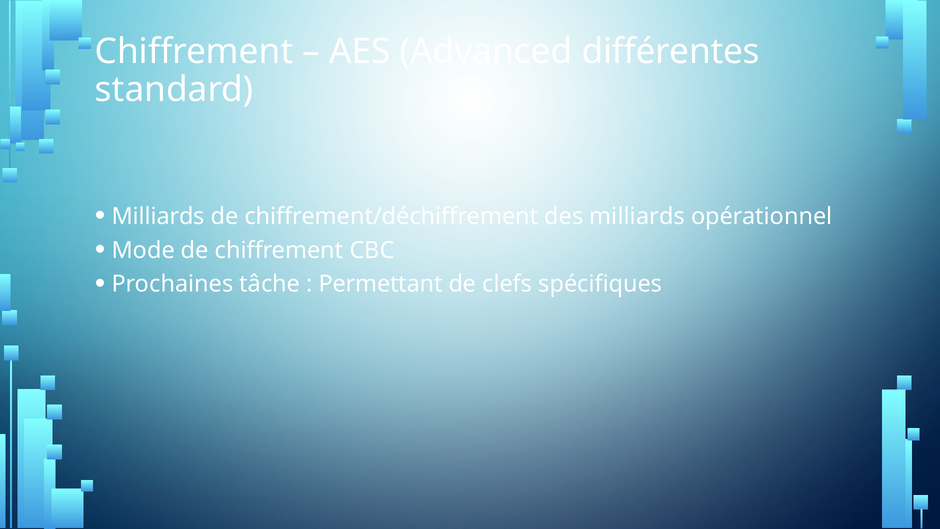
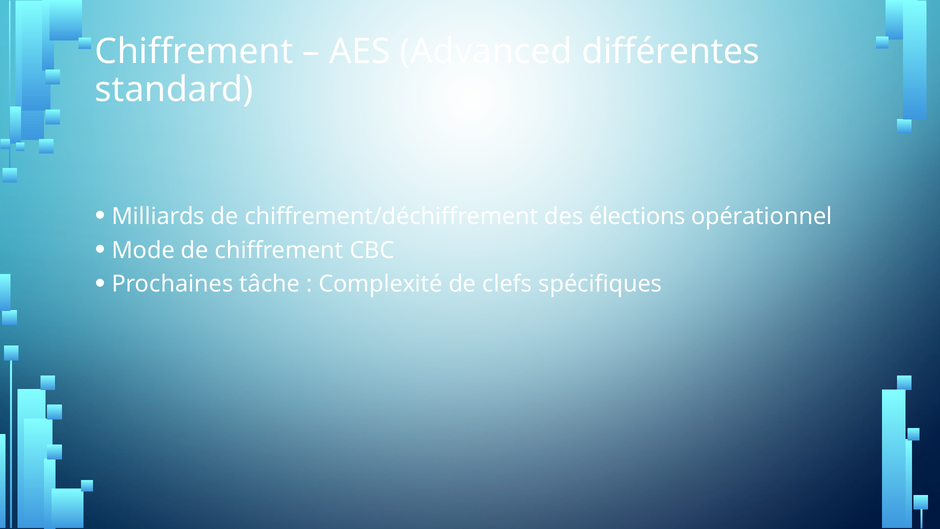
des milliards: milliards -> élections (637, 216)
Permettant: Permettant -> Complexité (381, 284)
